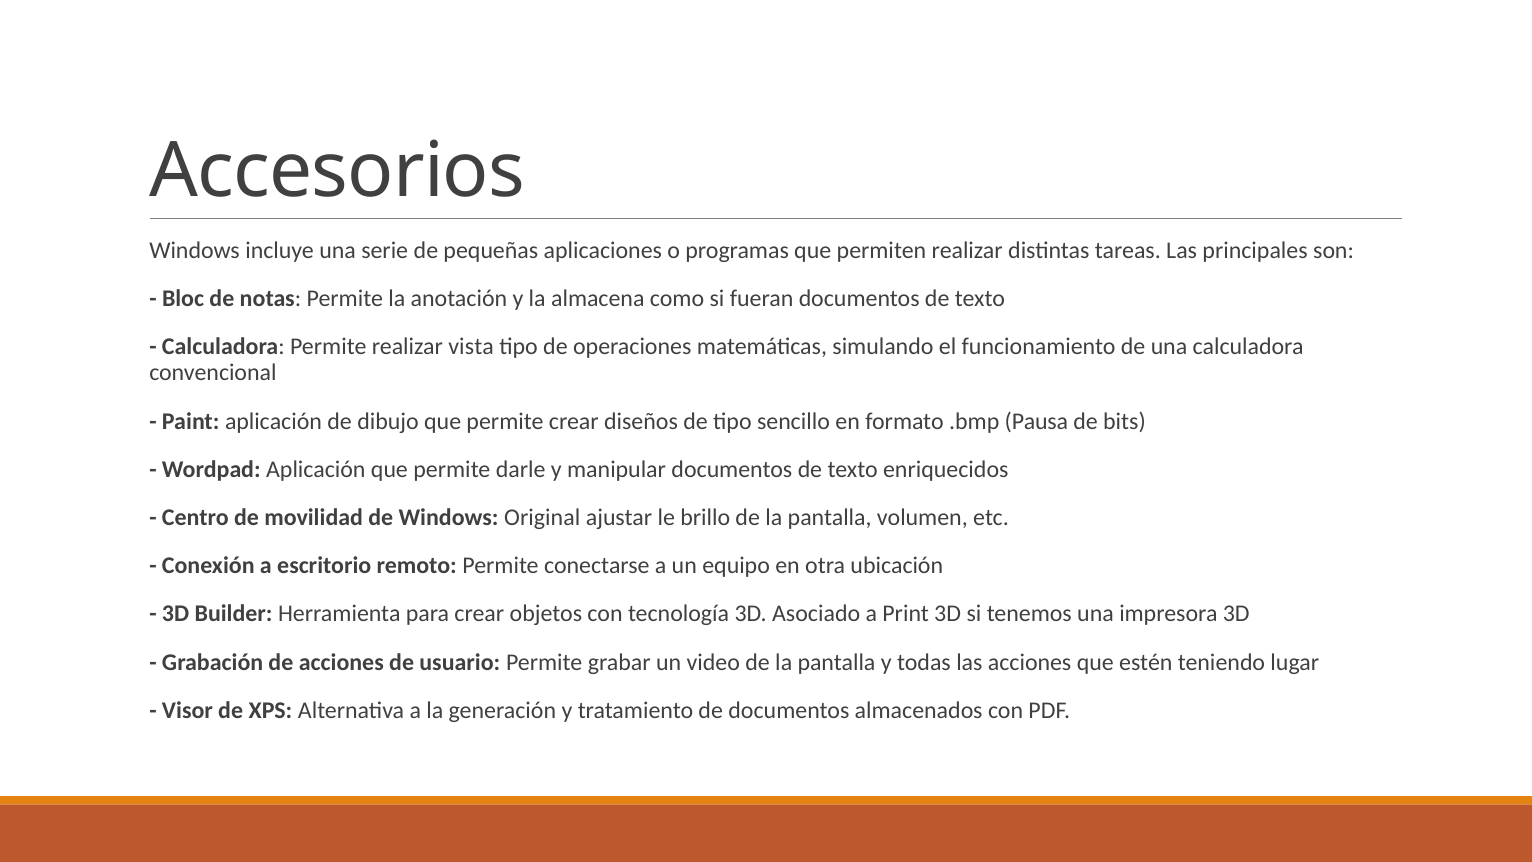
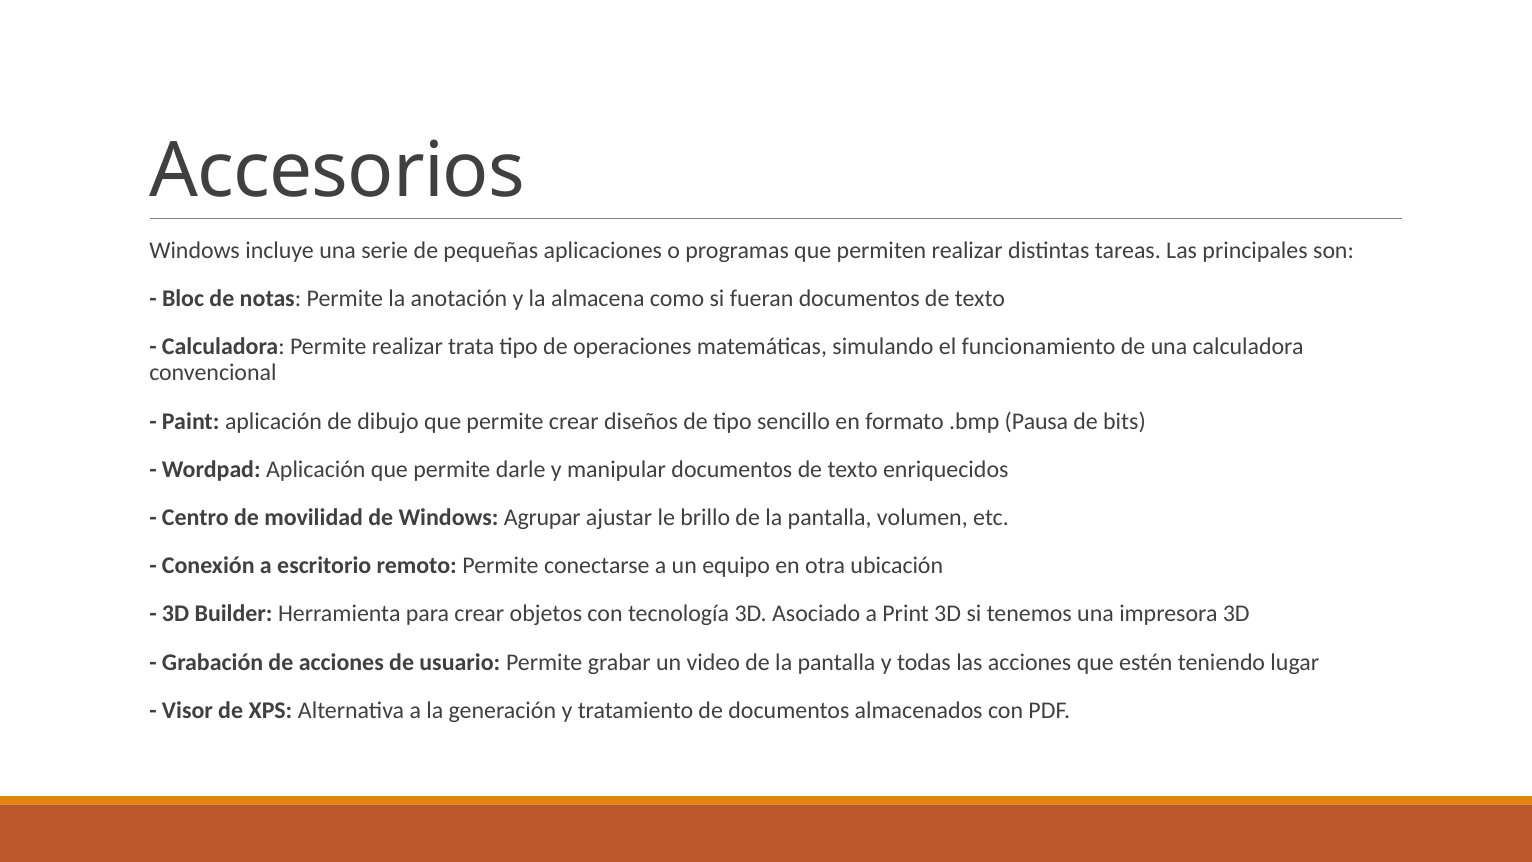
vista: vista -> trata (471, 347)
Original: Original -> Agrupar (542, 517)
